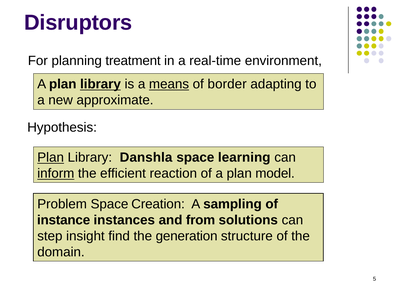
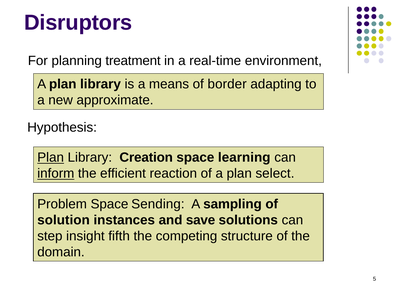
library underline: present -> none (100, 84)
means underline: present -> none (169, 84)
Danshla: Danshla -> Creation (146, 158)
model: model -> select (275, 174)
Creation: Creation -> Sending (158, 204)
instance: instance -> solution (64, 220)
from: from -> save (201, 220)
find: find -> fifth (119, 236)
generation: generation -> competing (187, 236)
